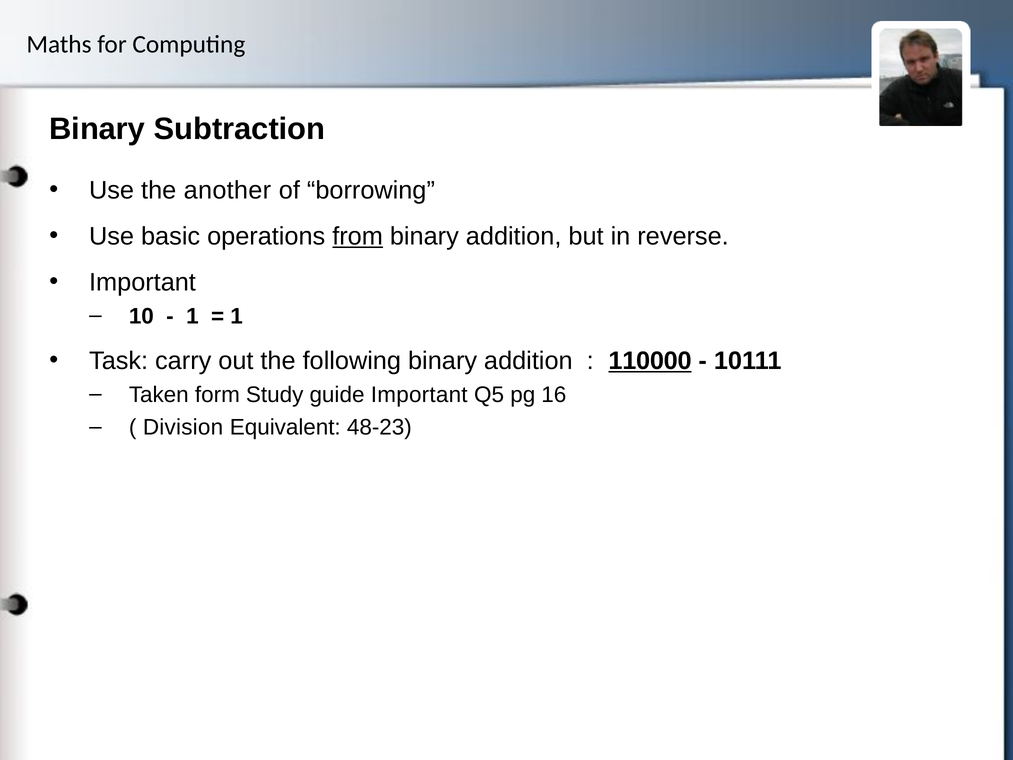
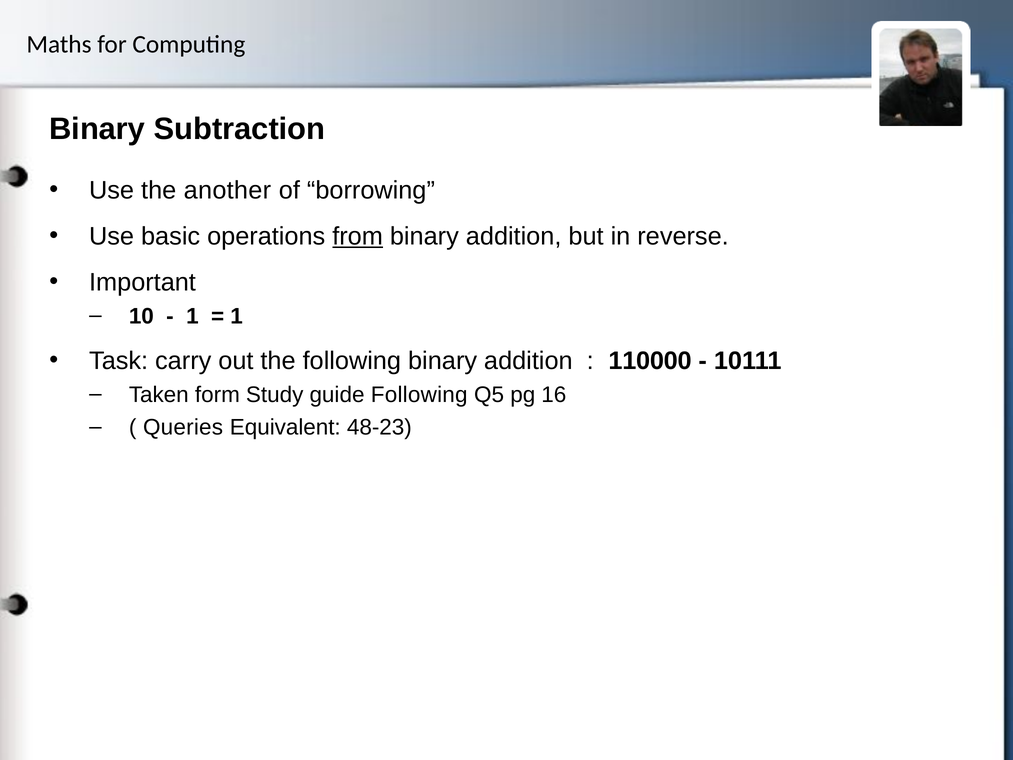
110000 underline: present -> none (650, 361)
guide Important: Important -> Following (419, 395)
Division: Division -> Queries (183, 427)
